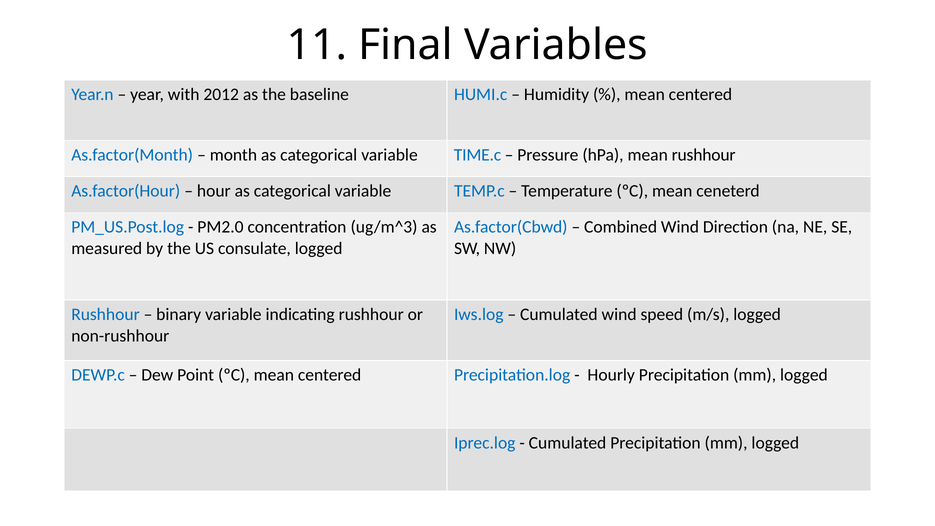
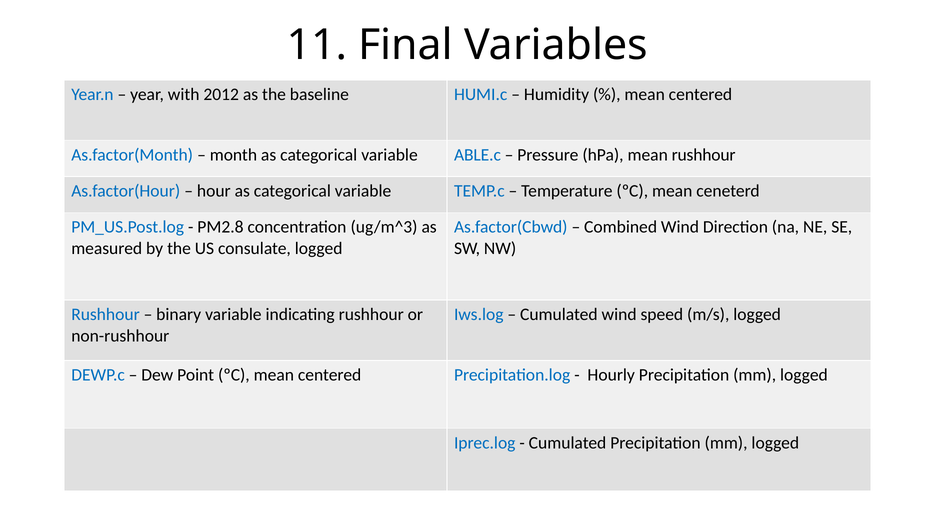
TIME.c: TIME.c -> ABLE.c (477, 155)
PM2.0: PM2.0 -> PM2.8 (220, 227)
